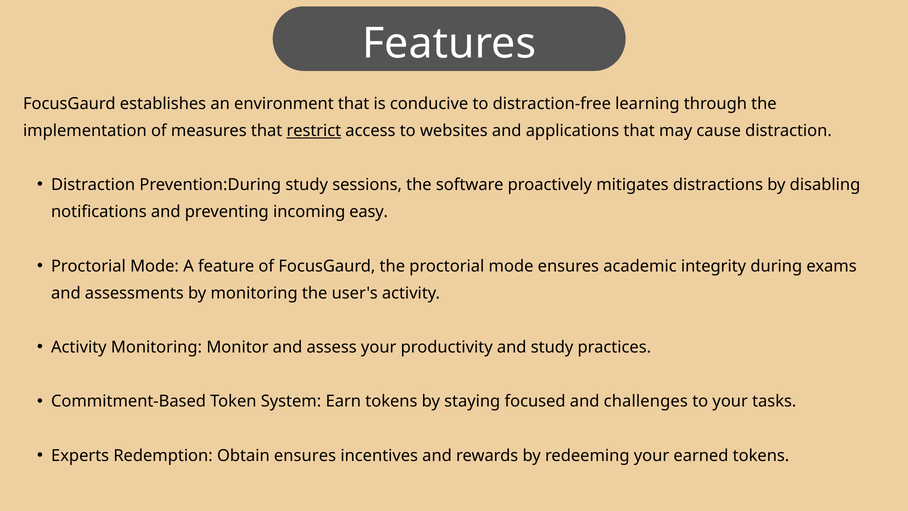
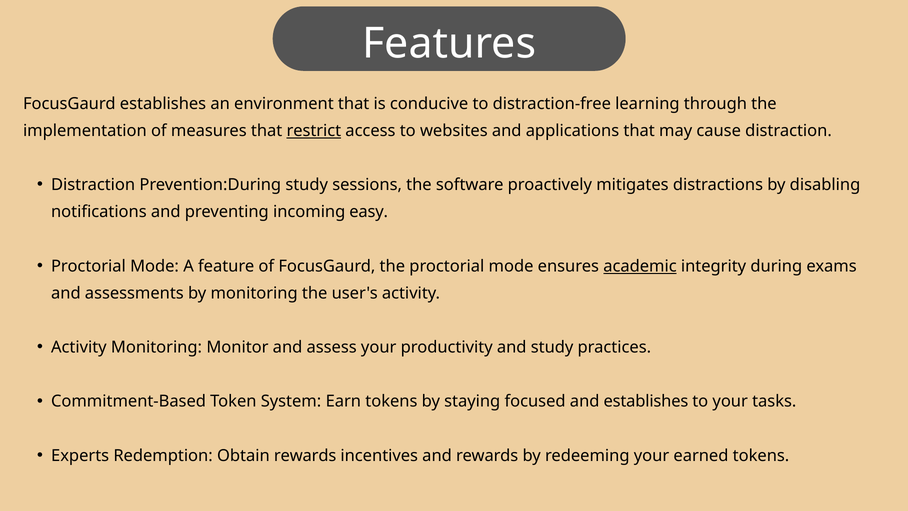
academic underline: none -> present (640, 266)
and challenges: challenges -> establishes (646, 401)
Obtain ensures: ensures -> rewards (305, 455)
